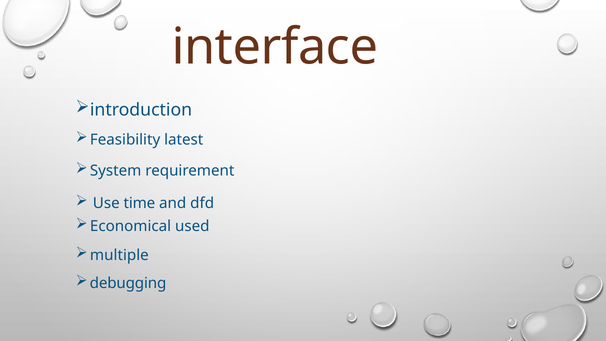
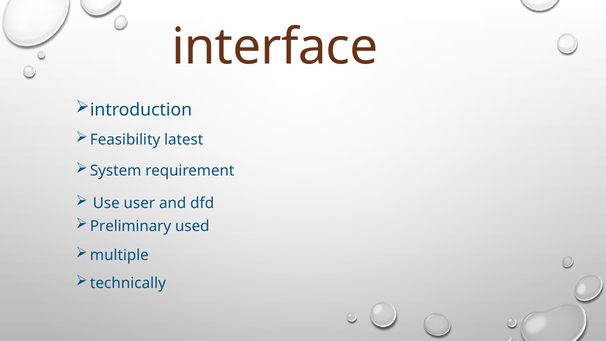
time: time -> user (139, 203)
Economical: Economical -> Preliminary (131, 226)
debugging: debugging -> technically (128, 283)
